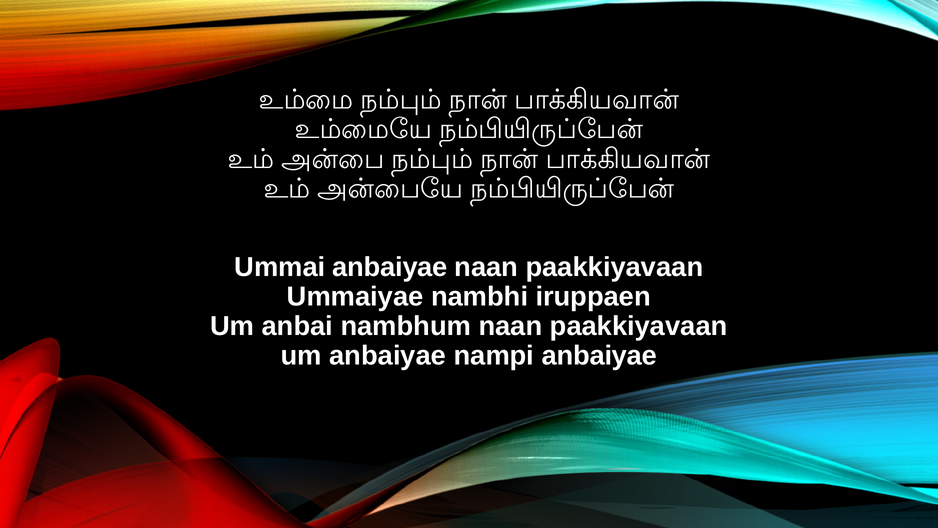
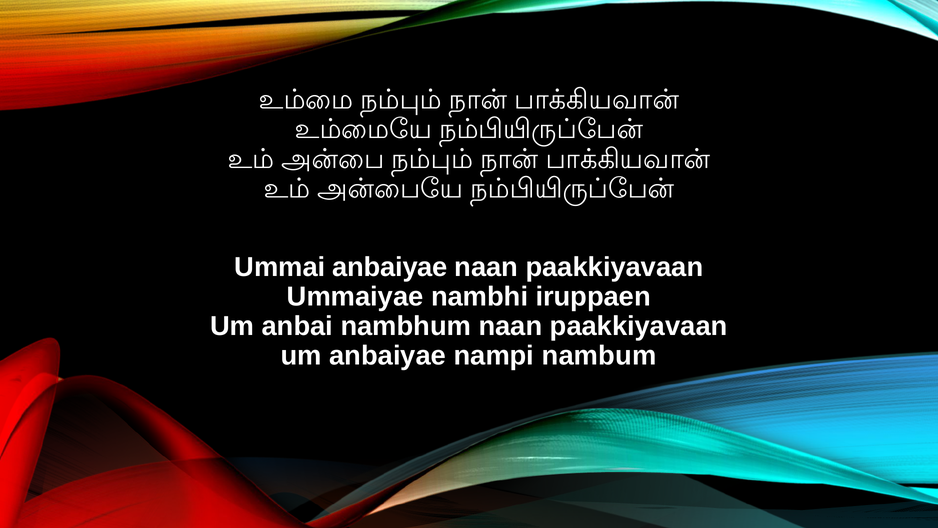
nampi anbaiyae: anbaiyae -> nambum (599, 355)
